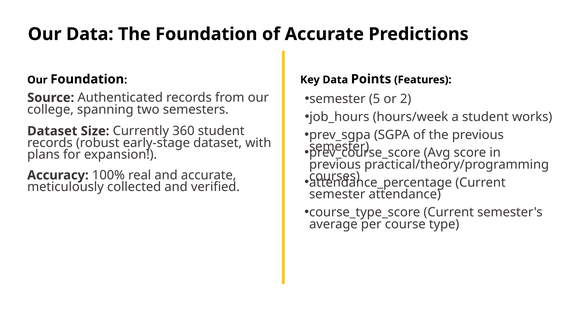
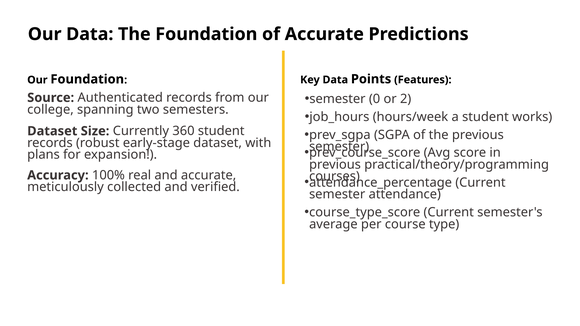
5: 5 -> 0 (375, 99)
